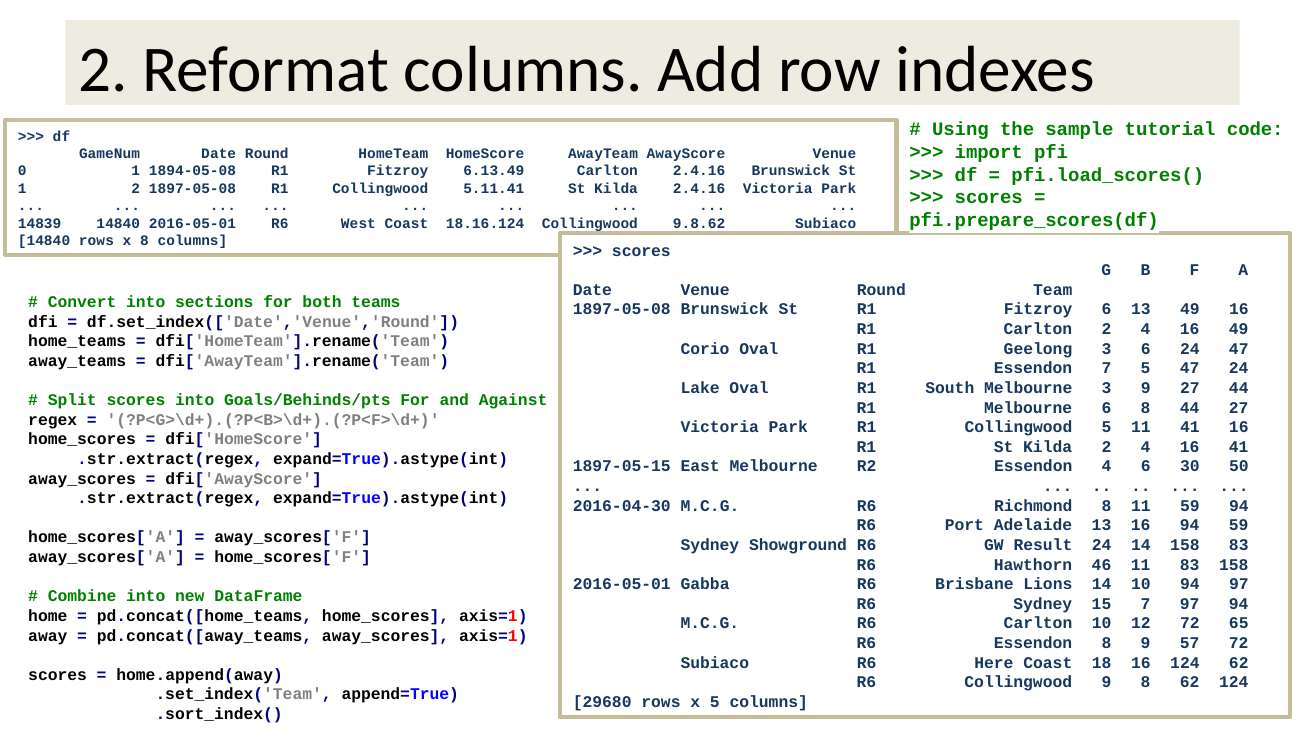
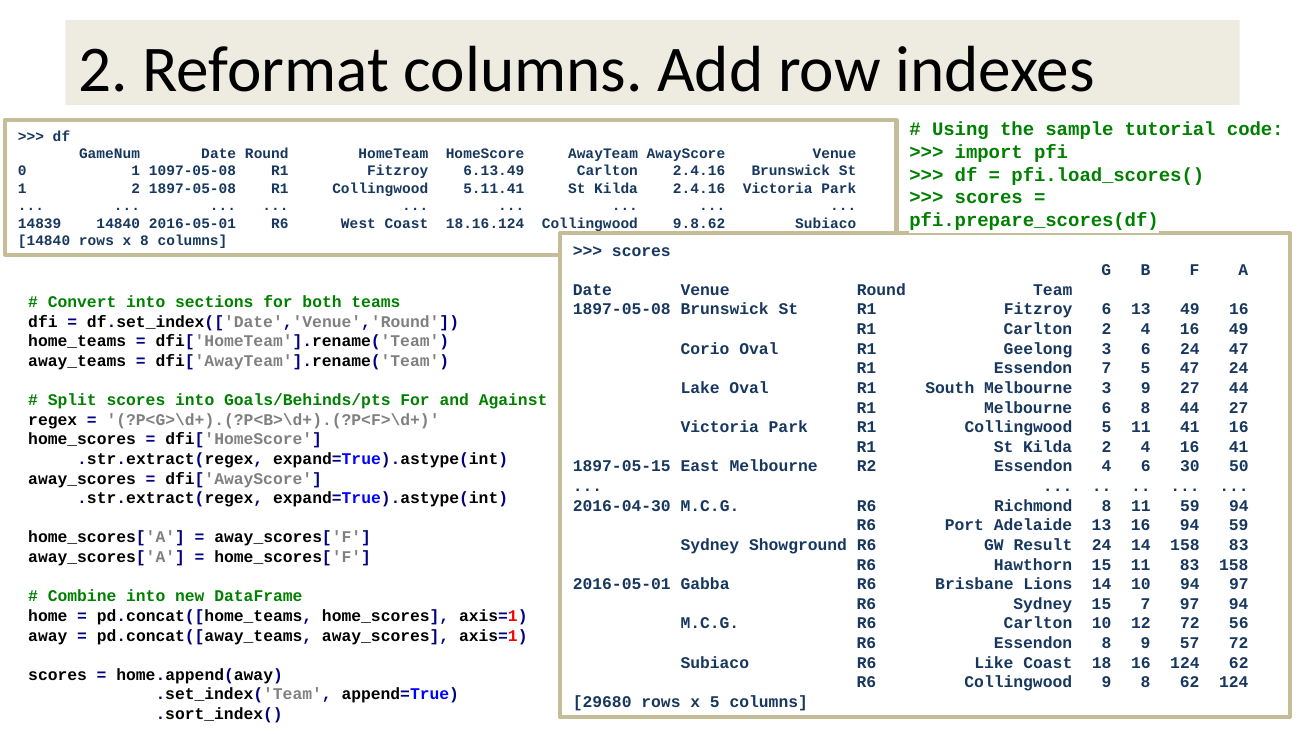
1894-05-08: 1894-05-08 -> 1097-05-08 (192, 171)
Hawthorn 46: 46 -> 15 (1102, 565)
65: 65 -> 56 (1239, 624)
Here: Here -> Like (994, 663)
